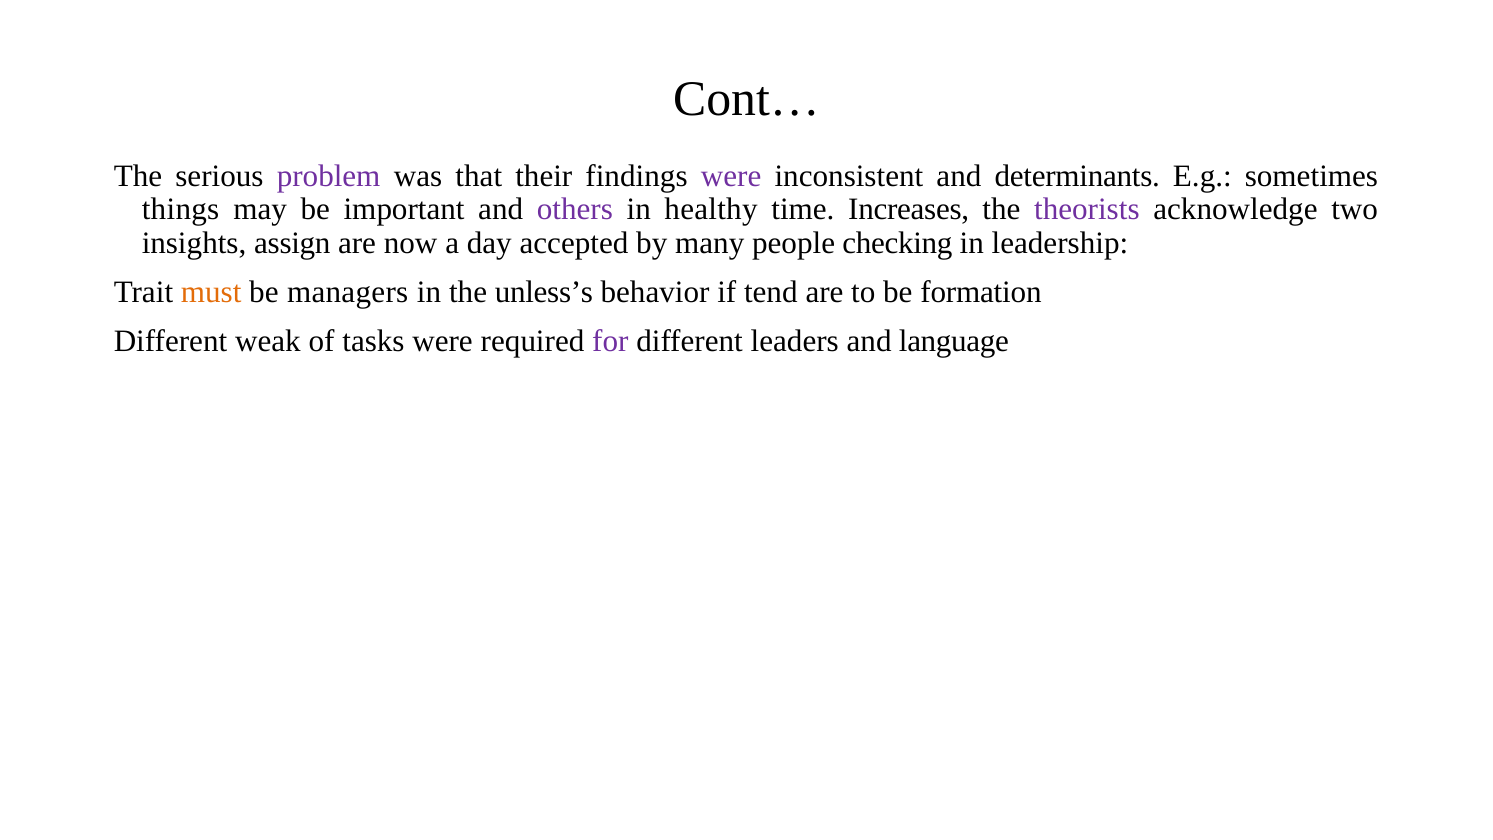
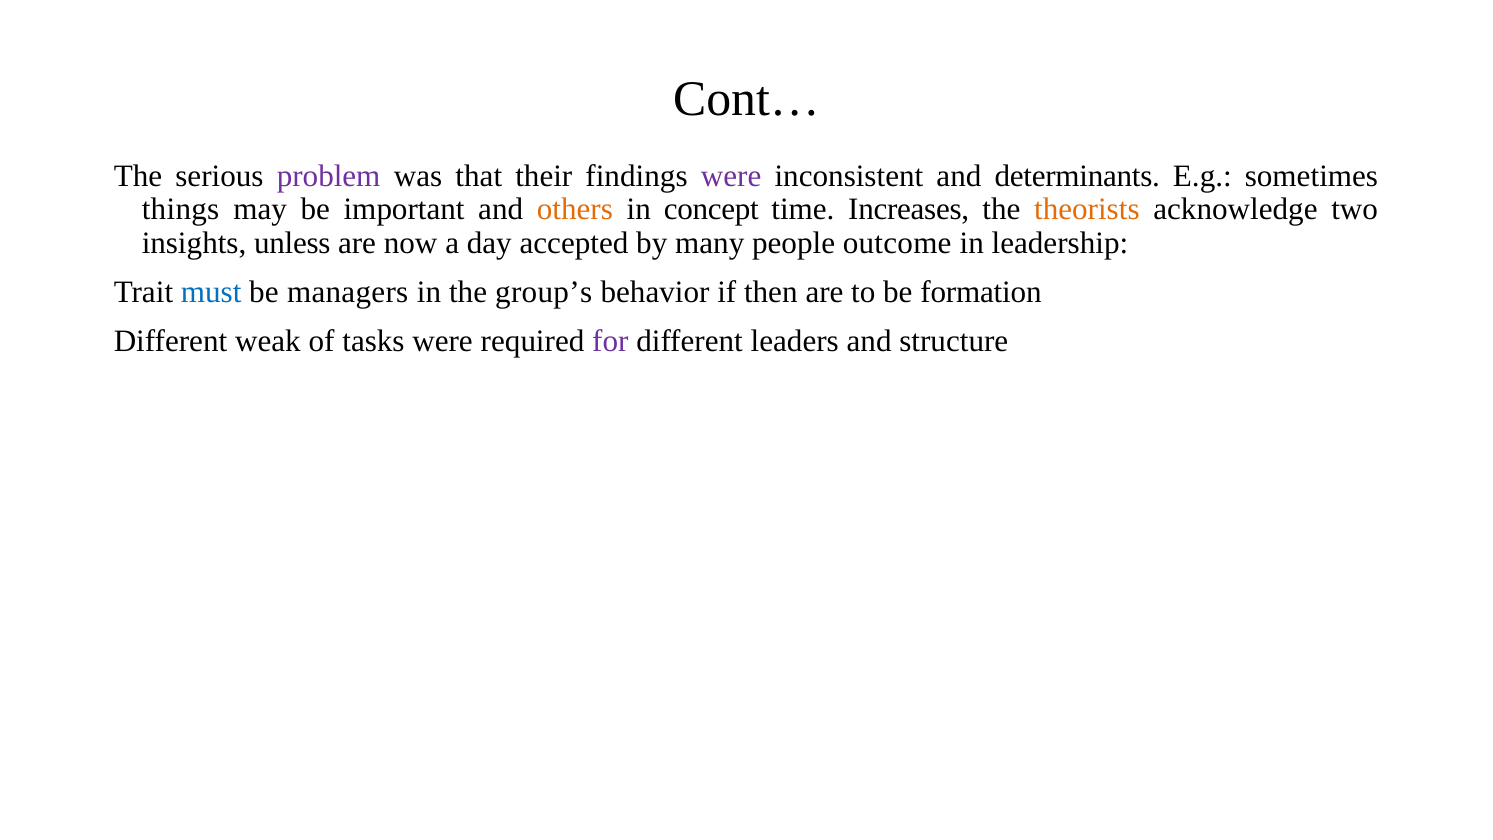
others colour: purple -> orange (575, 209)
healthy: healthy -> concept (711, 209)
theorists colour: purple -> orange (1087, 209)
assign: assign -> unless (292, 243)
checking: checking -> outcome (897, 243)
must colour: orange -> blue (211, 292)
unless’s: unless’s -> group’s (544, 292)
tend: tend -> then (771, 292)
language: language -> structure (954, 341)
